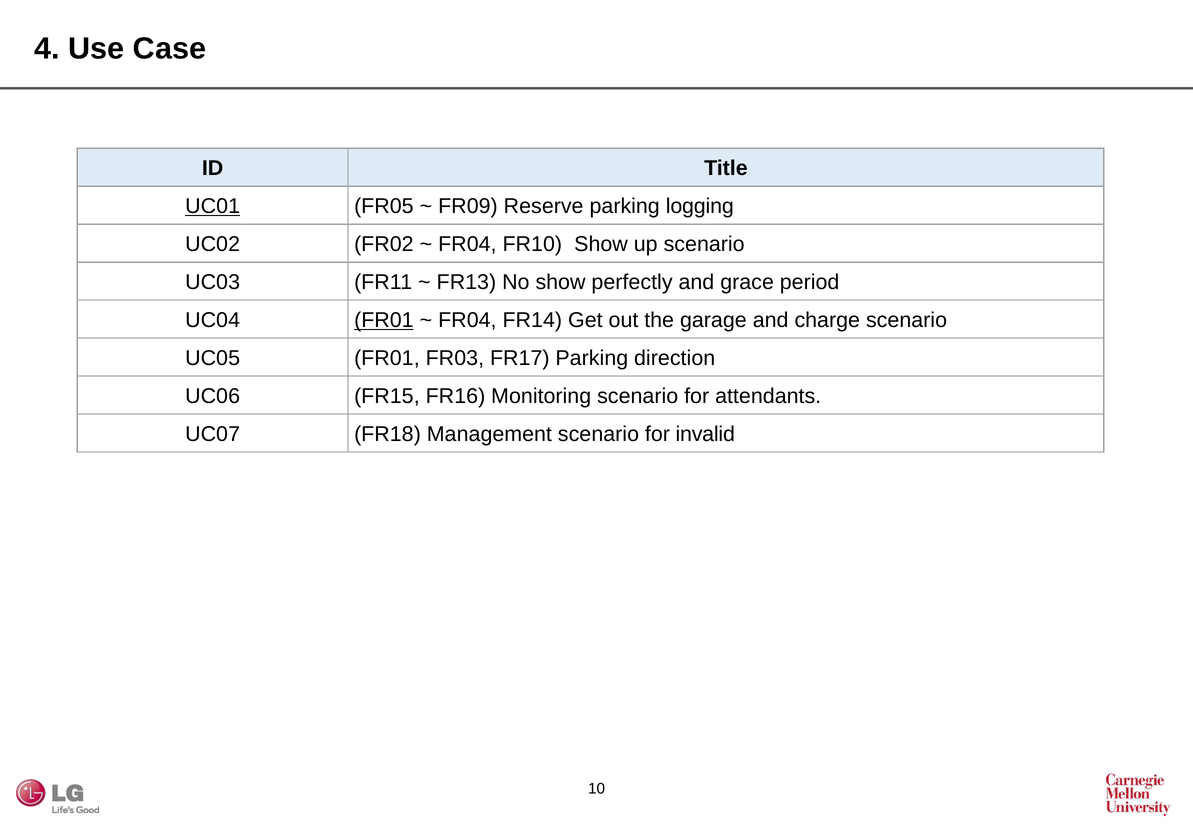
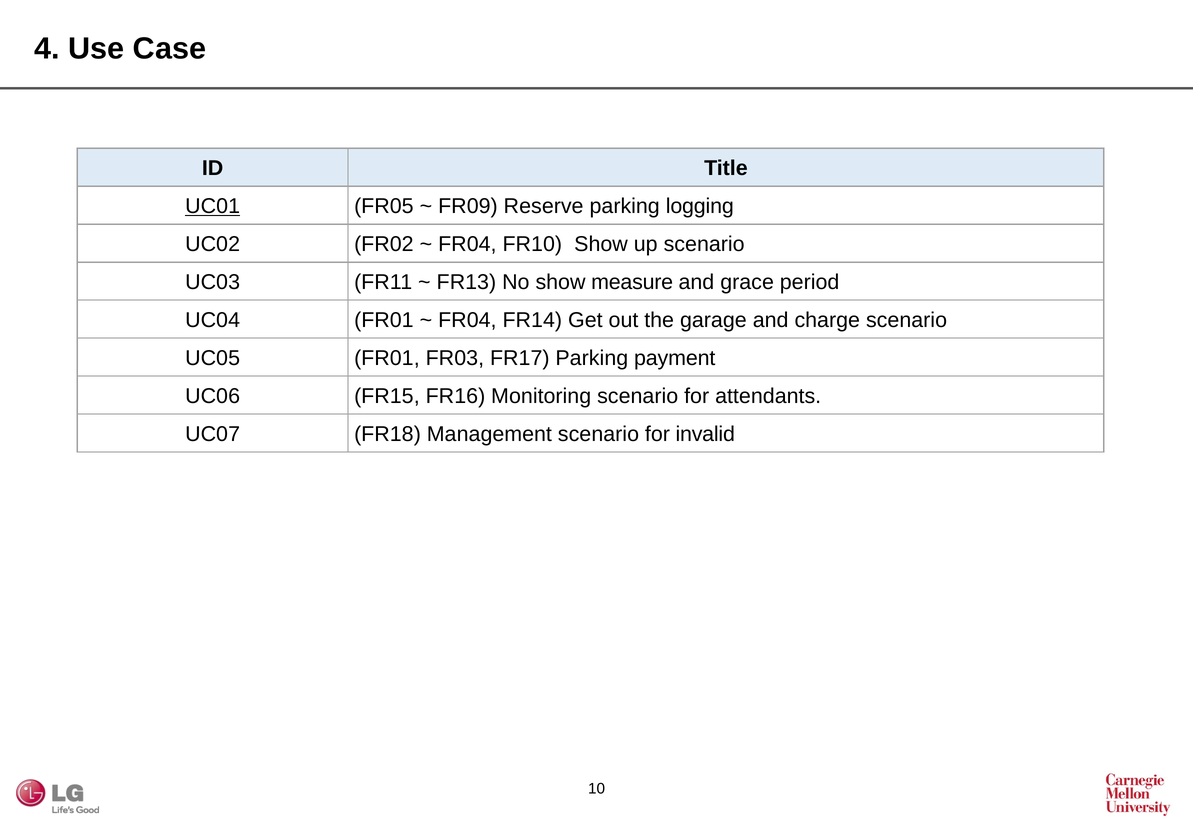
perfectly: perfectly -> measure (632, 282)
FR01 underline: present -> none (384, 320)
direction: direction -> payment (675, 358)
